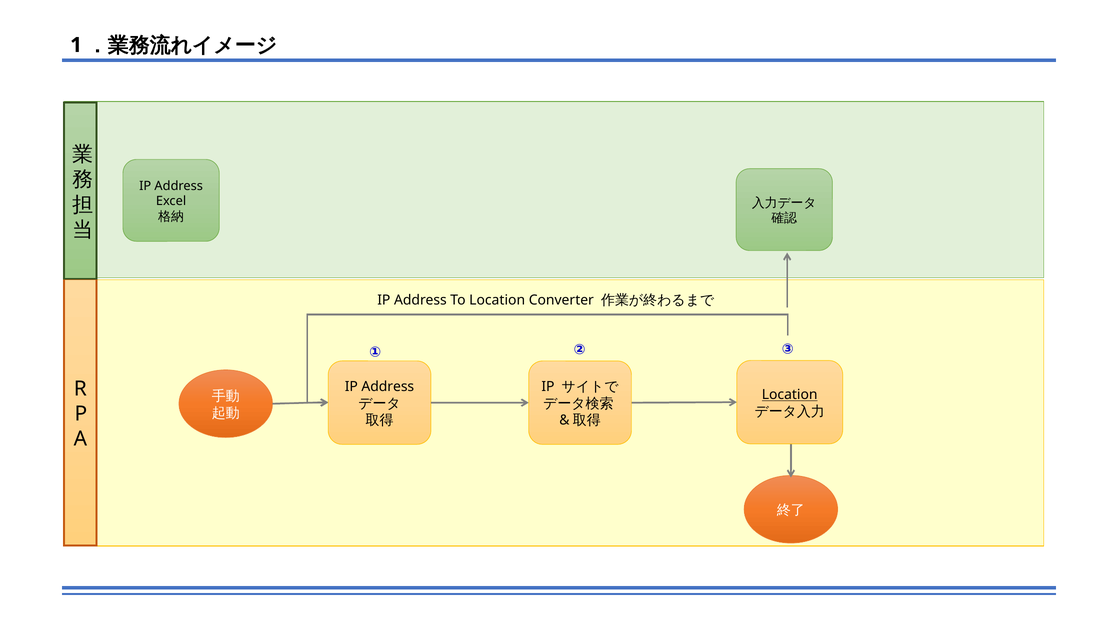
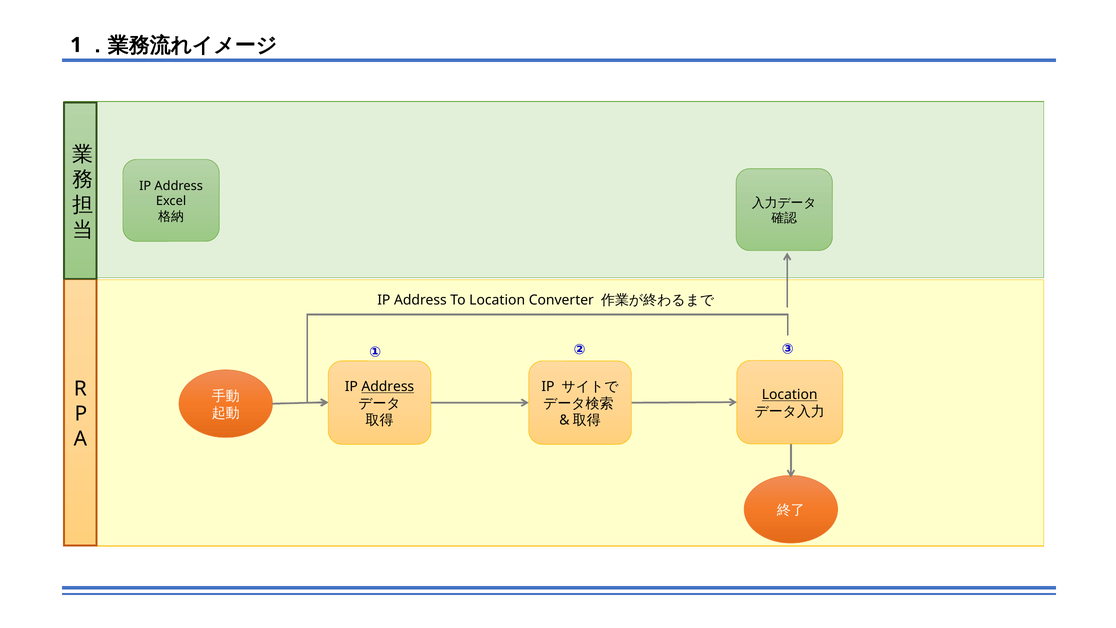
Address underline: none -> present (388, 387)
